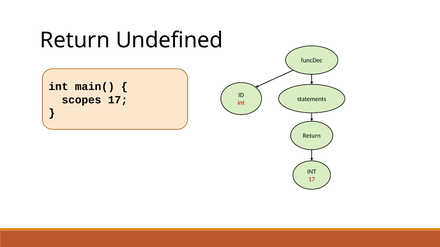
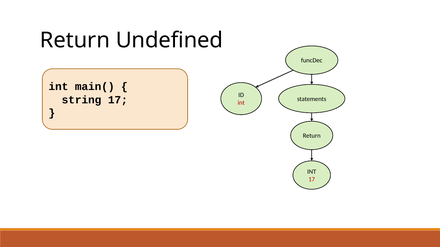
scopes: scopes -> string (82, 100)
